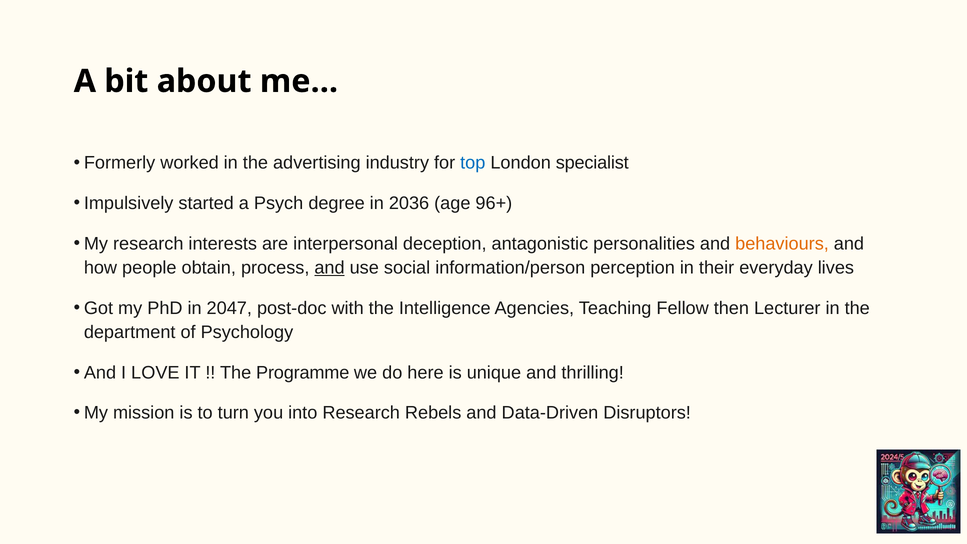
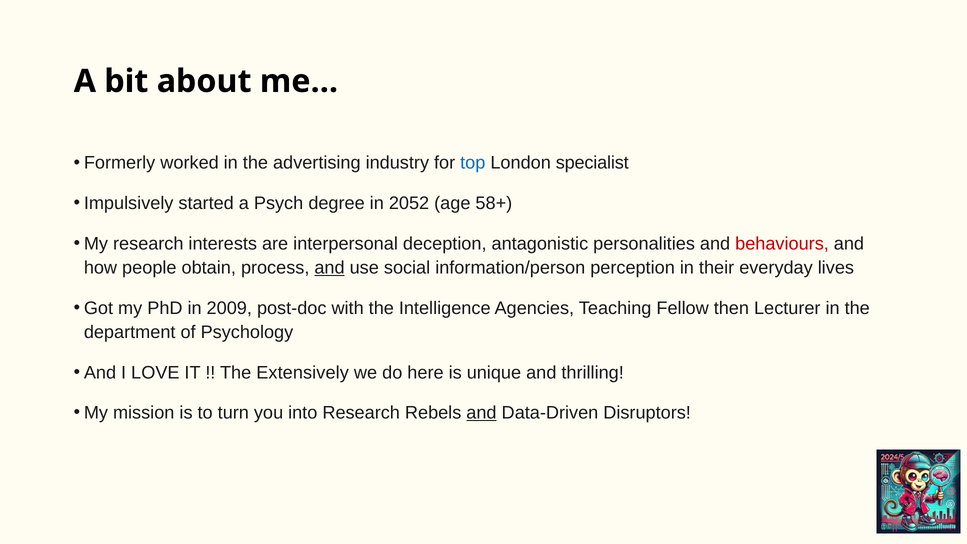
2036: 2036 -> 2052 (409, 203)
96+: 96+ -> 58+ (494, 203)
behaviours colour: orange -> red (782, 244)
2047: 2047 -> 2009 (229, 308)
Programme: Programme -> Extensively (303, 373)
and underline: none -> present (481, 413)
